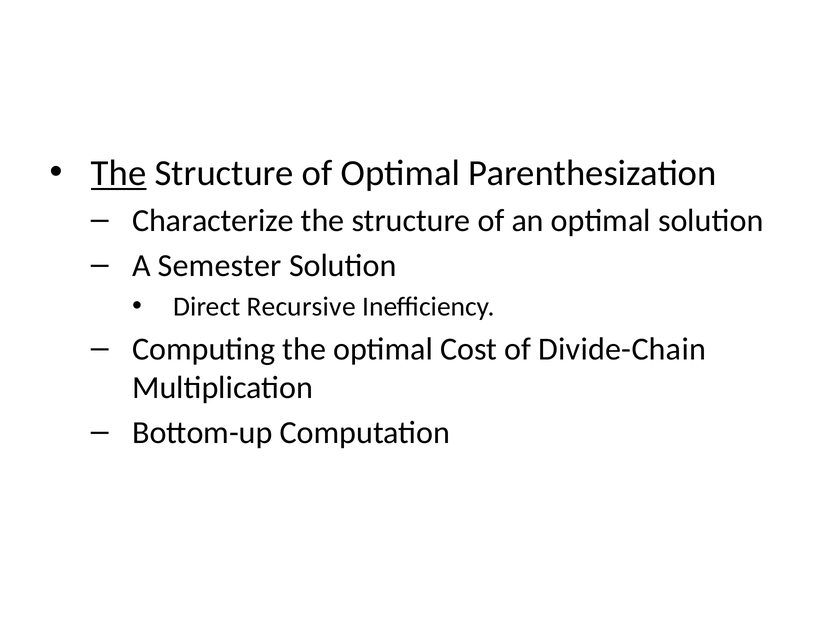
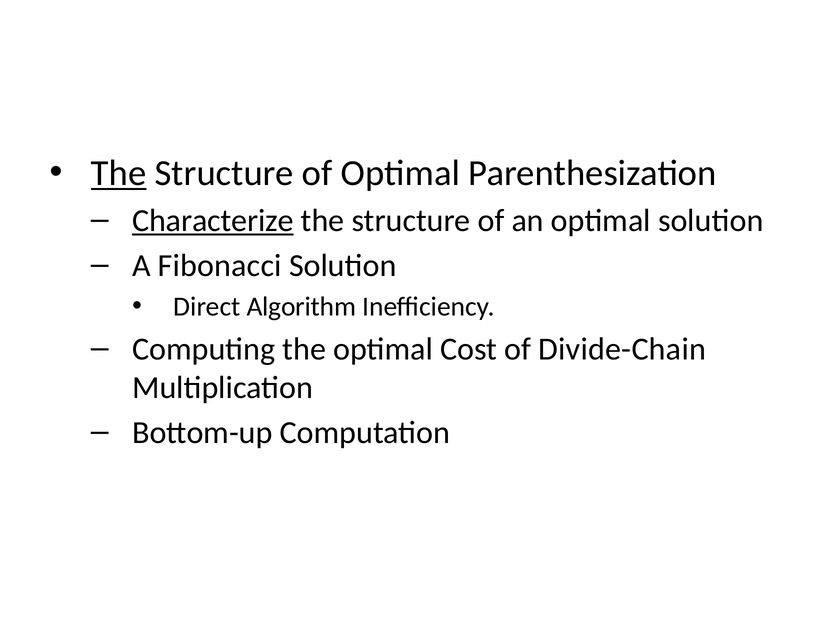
Characterize underline: none -> present (213, 221)
Semester: Semester -> Fibonacci (220, 266)
Recursive: Recursive -> Algorithm (301, 307)
